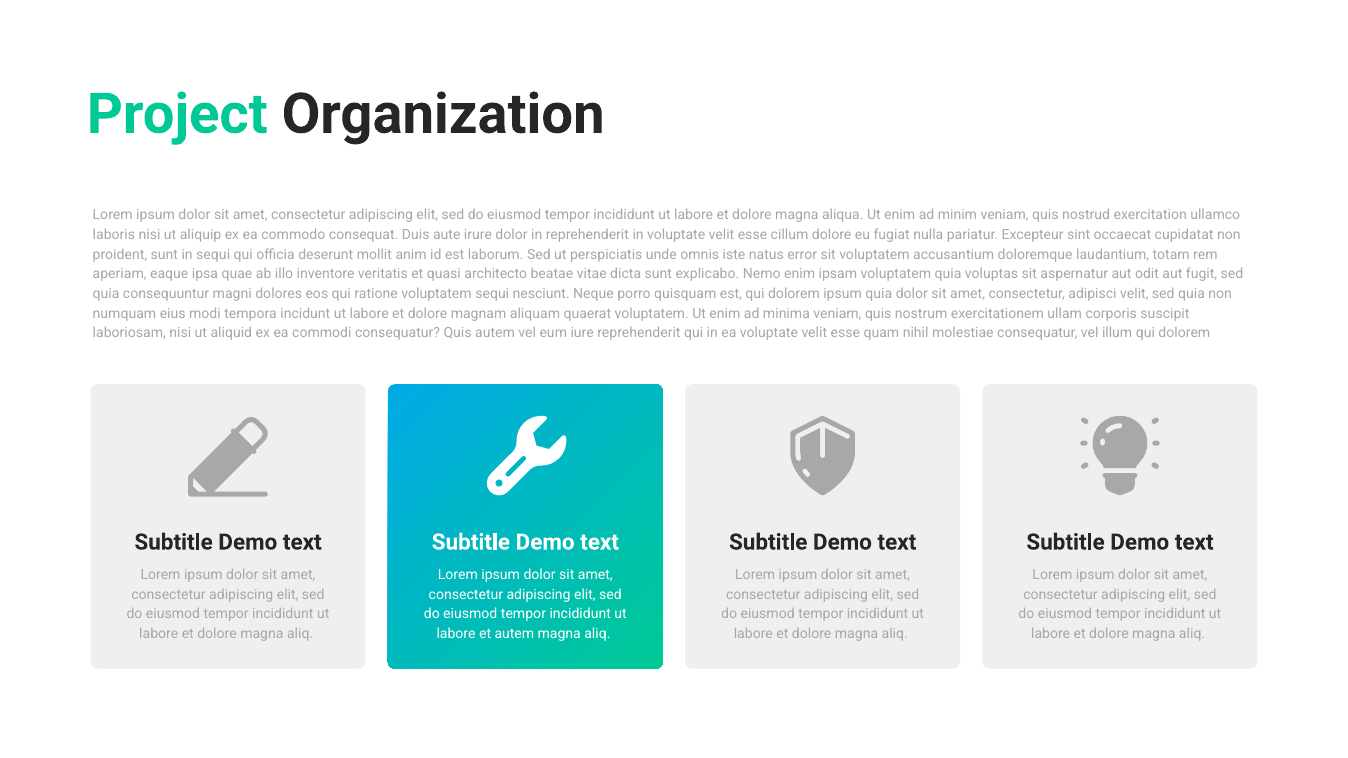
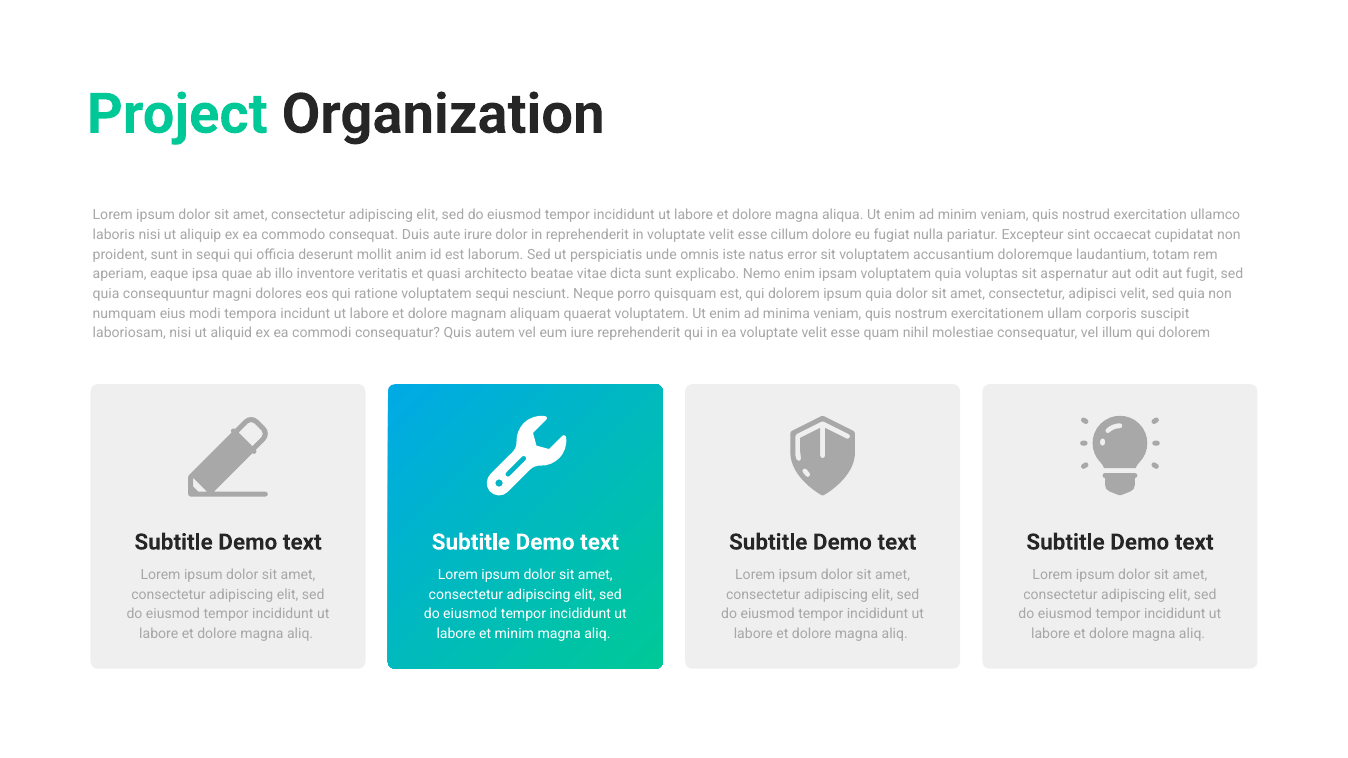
et autem: autem -> minim (514, 634)
